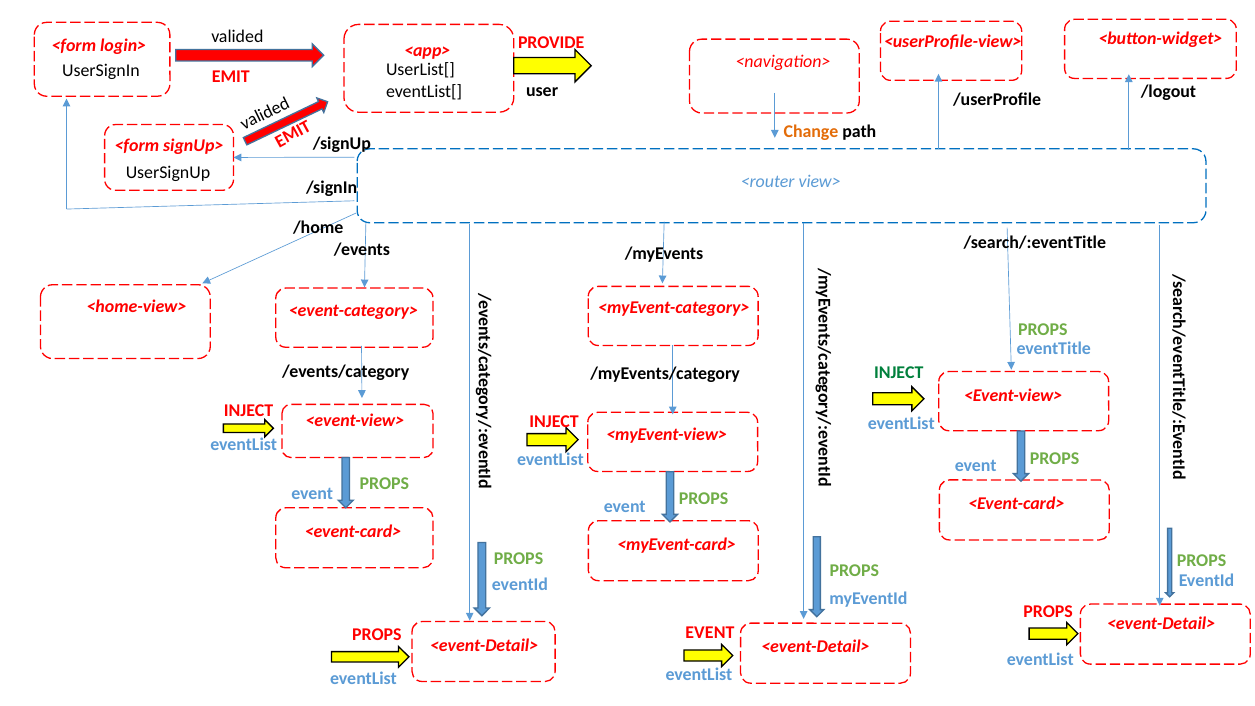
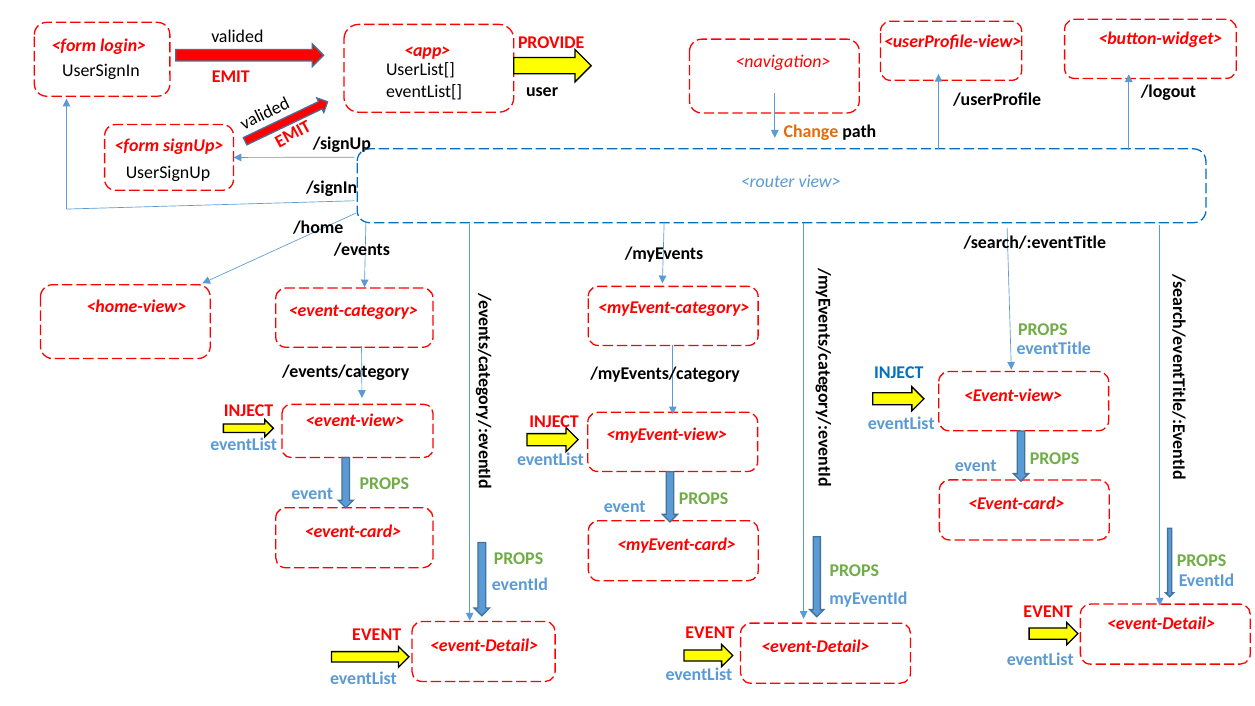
INJECT colour: green -> blue (899, 373)
PROPS: PROPS -> EVENT (1048, 611)
PROPS: PROPS -> EVENT (377, 635)
